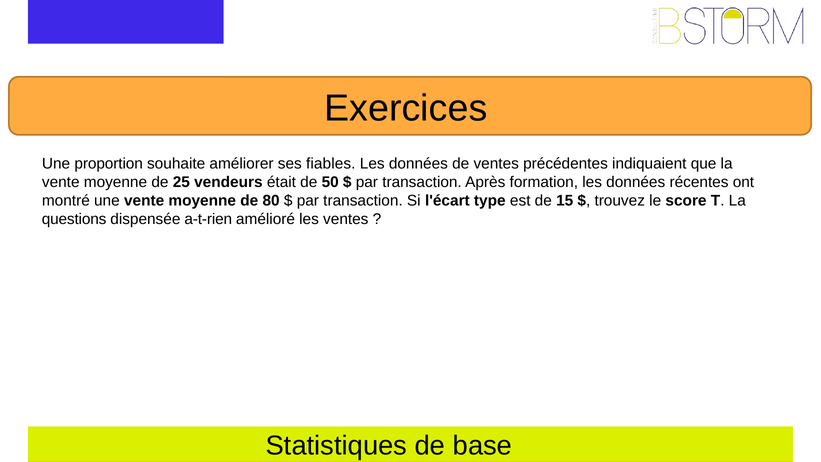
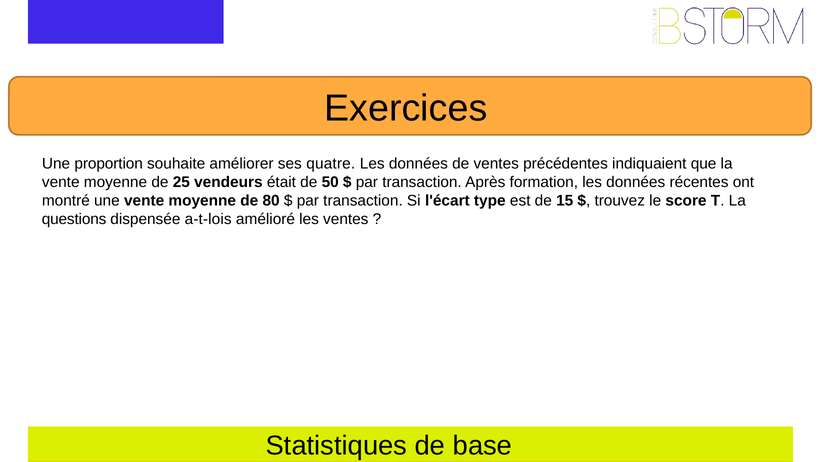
fiables: fiables -> quatre (331, 164)
a-t-rien: a-t-rien -> a-t-lois (208, 219)
